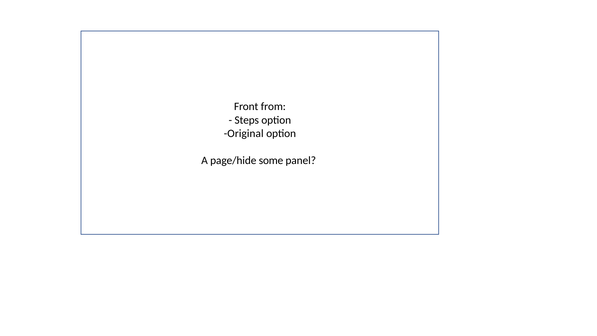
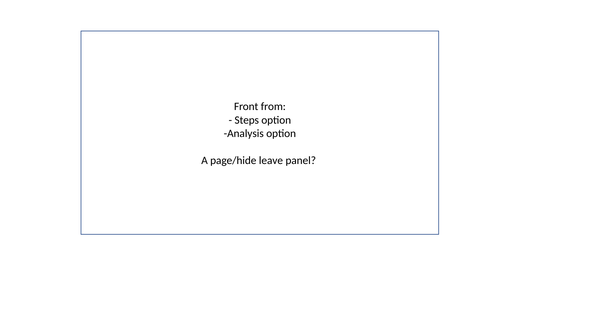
Original: Original -> Analysis (244, 133)
some: some -> leave (271, 160)
